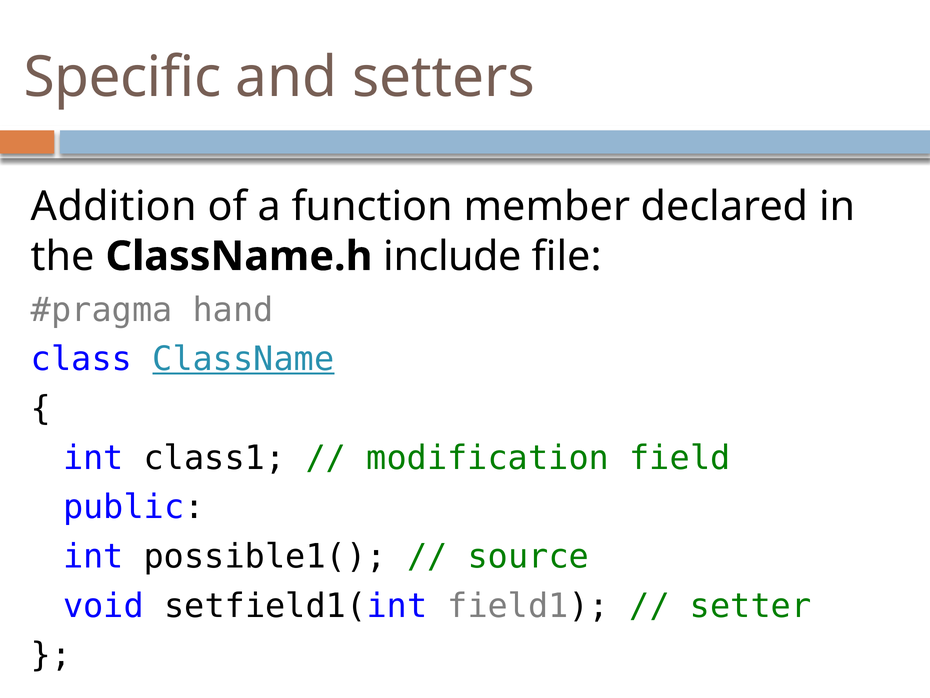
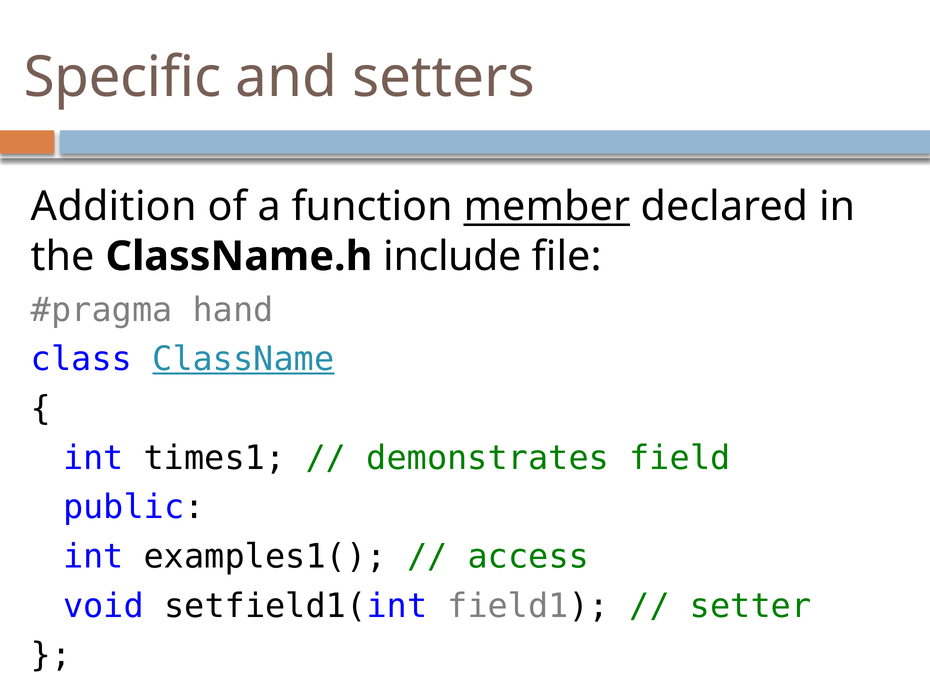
member underline: none -> present (547, 207)
class1: class1 -> times1 (215, 458)
modification: modification -> demonstrates (488, 458)
possible1(: possible1( -> examples1( (265, 556)
source: source -> access (528, 556)
